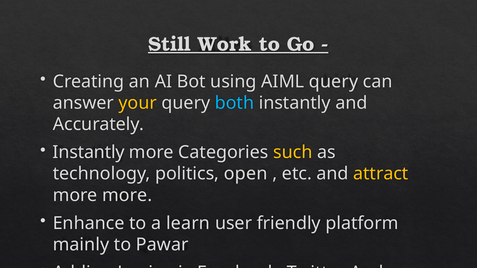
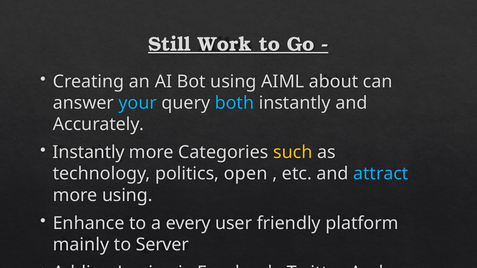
AIML query: query -> about (334, 82)
your colour: yellow -> light blue (138, 103)
attract colour: yellow -> light blue (381, 174)
more more: more -> using (127, 195)
learn: learn -> every (188, 223)
Pawar: Pawar -> Server (162, 245)
